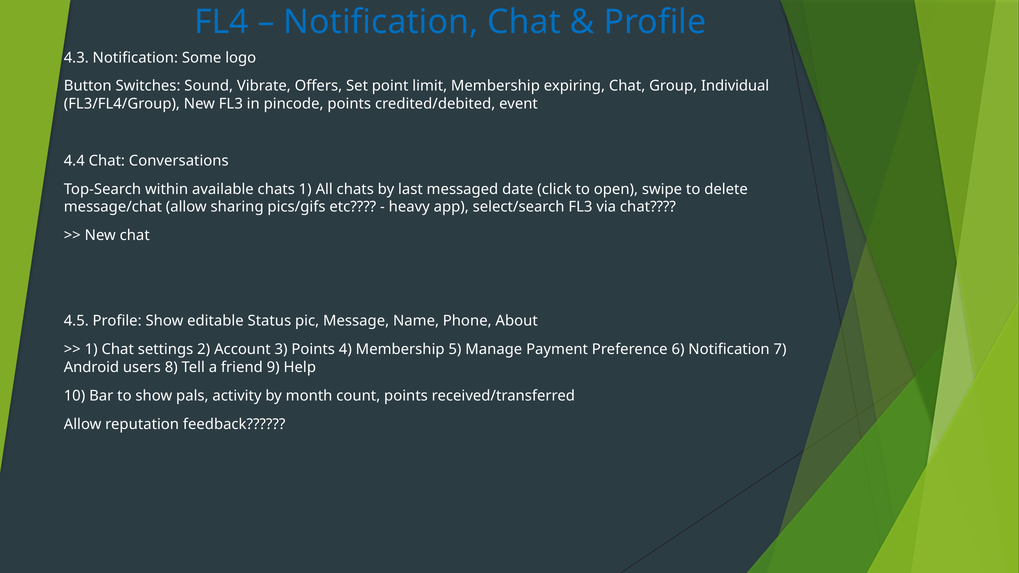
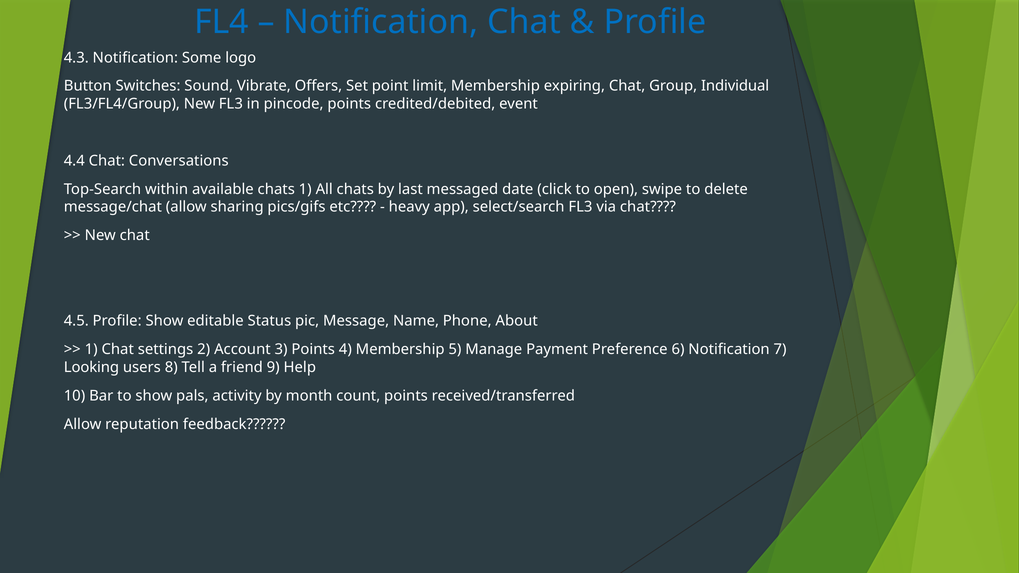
Android: Android -> Looking (91, 367)
